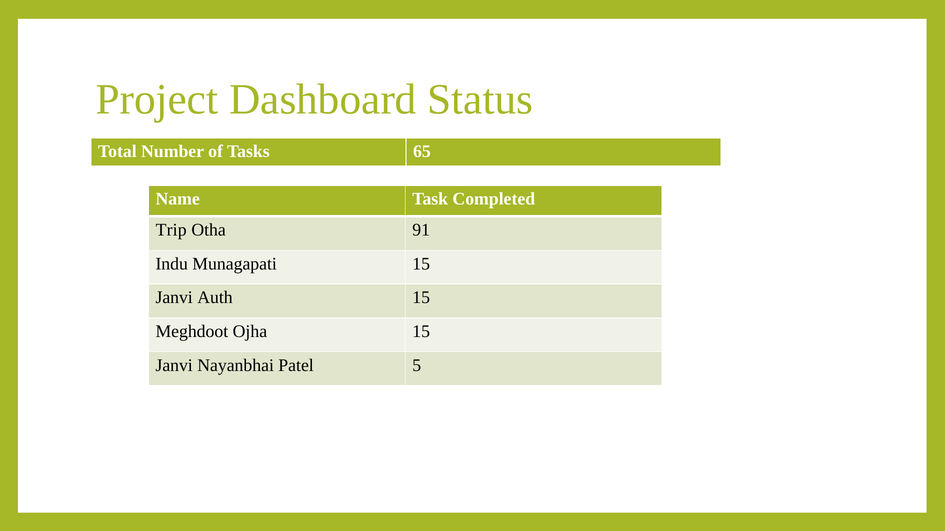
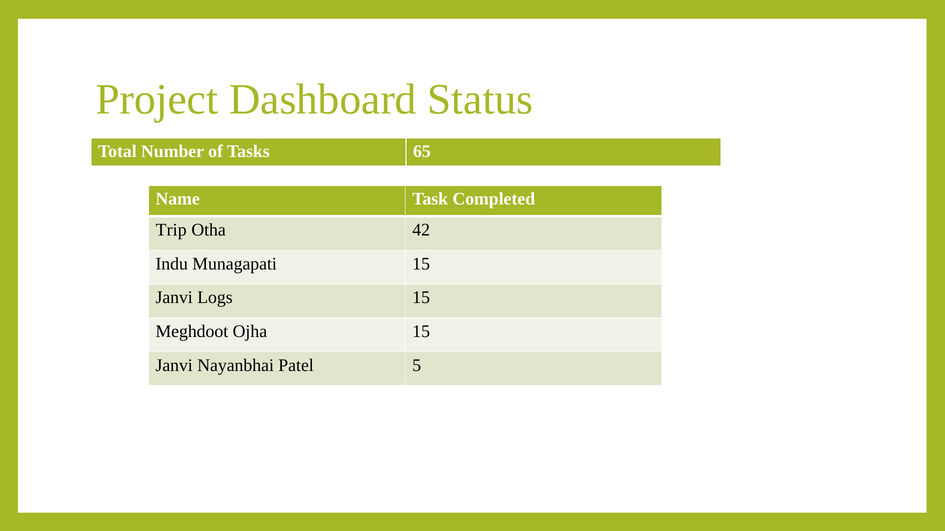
91: 91 -> 42 (421, 230)
Auth: Auth -> Logs (215, 298)
